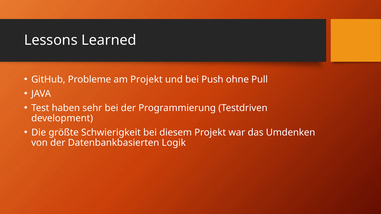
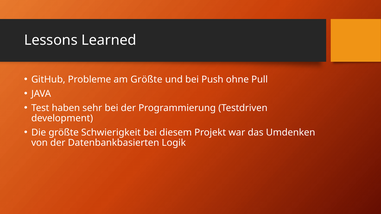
am Projekt: Projekt -> Größte (146, 80)
